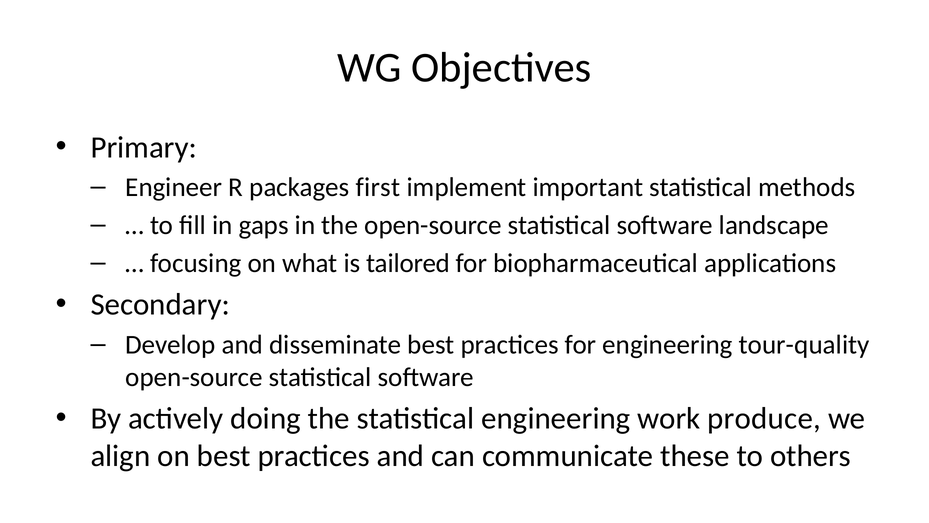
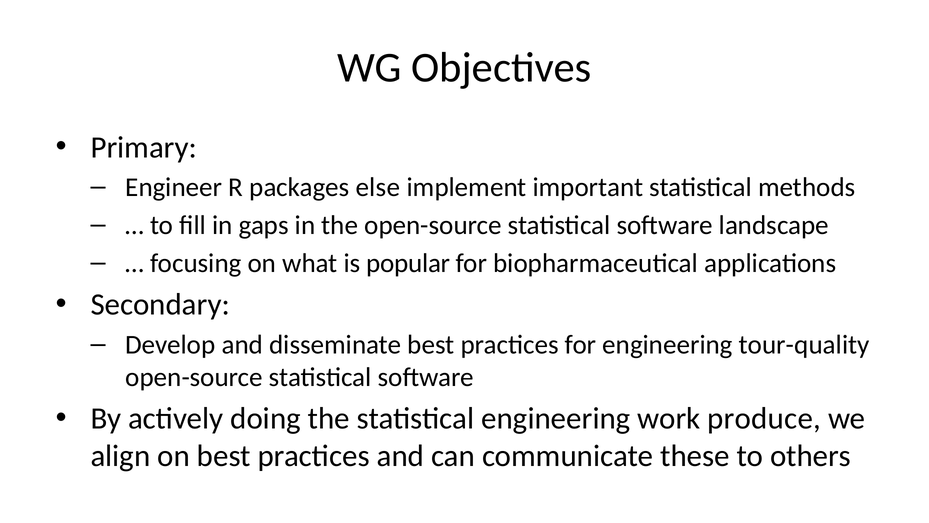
first: first -> else (378, 187)
tailored: tailored -> popular (408, 263)
